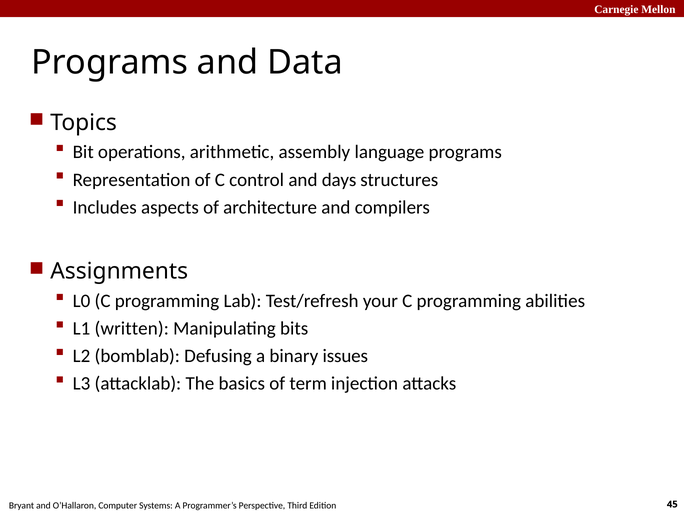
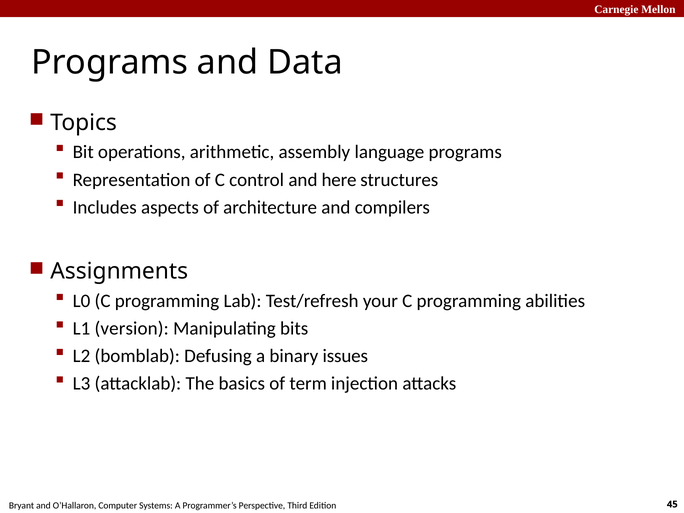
days: days -> here (339, 180)
written: written -> version (132, 329)
